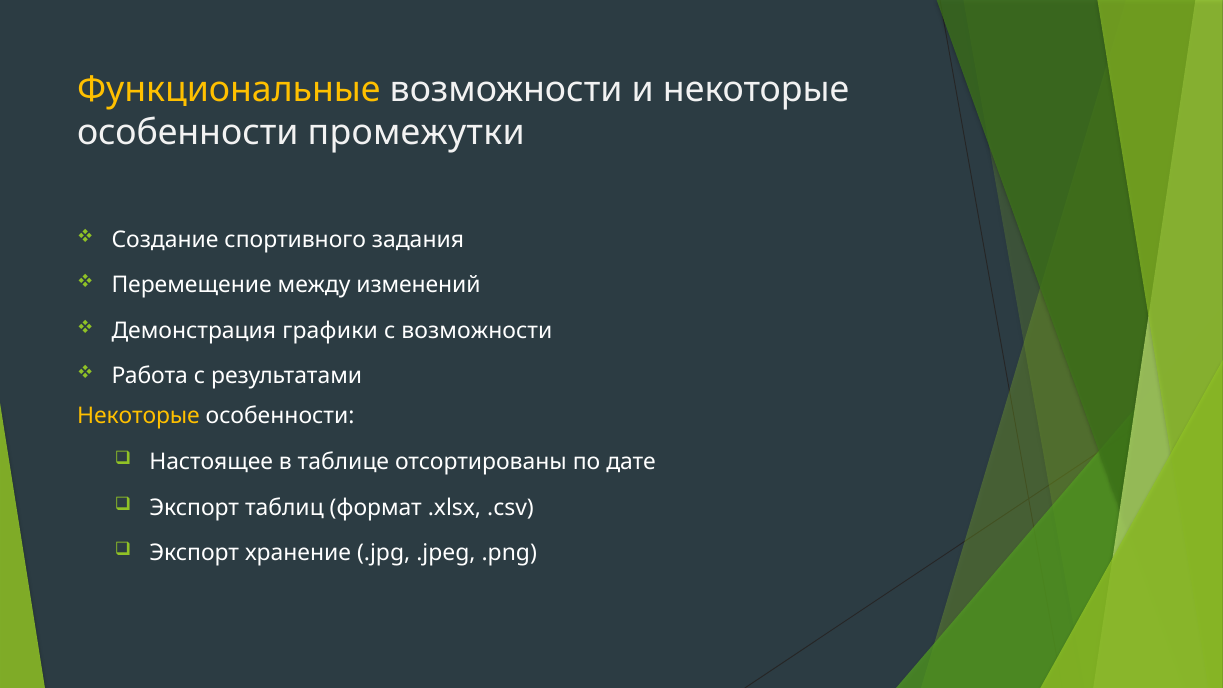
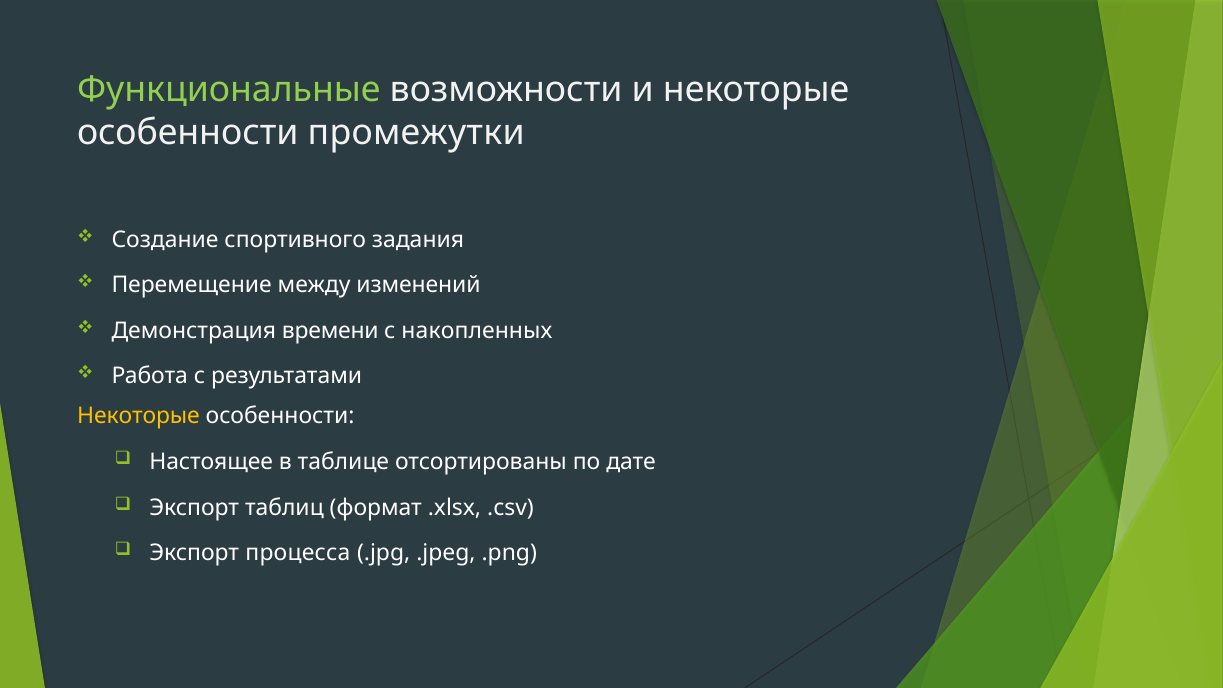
Функциональные colour: yellow -> light green (229, 90)
графики: графики -> времени (330, 331)
с возможности: возможности -> накопленных (477, 331)
хранение: хранение -> процесса (298, 553)
